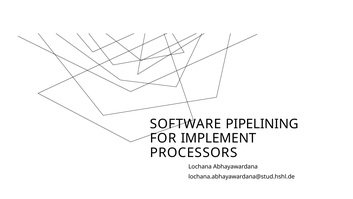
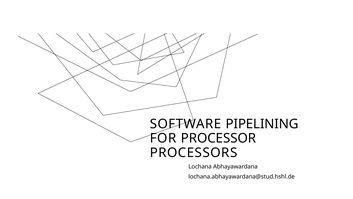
IMPLEMENT: IMPLEMENT -> PROCESSOR (218, 138)
